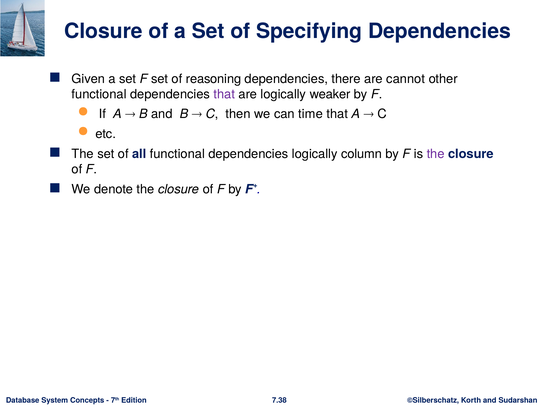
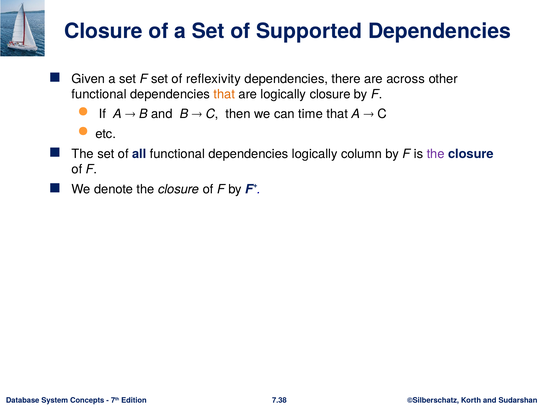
Specifying: Specifying -> Supported (309, 31)
reasoning: reasoning -> reflexivity (213, 79)
cannot: cannot -> across (406, 79)
that colour: purple -> orange (224, 94)
logically weaker: weaker -> closure (330, 94)
